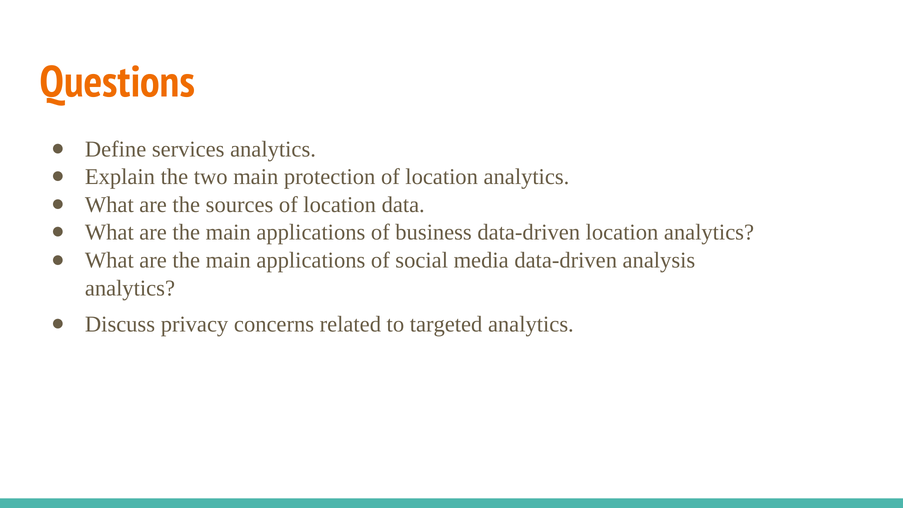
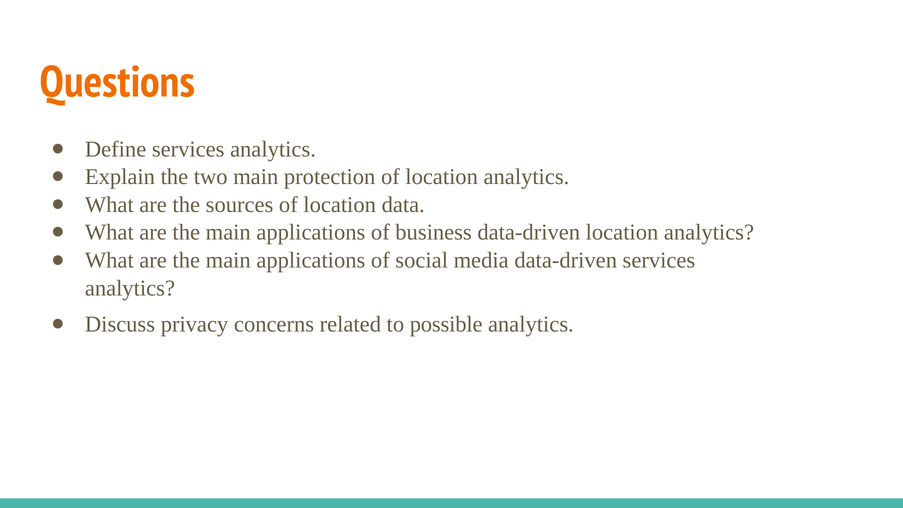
data-driven analysis: analysis -> services (659, 260)
targeted: targeted -> possible (446, 324)
